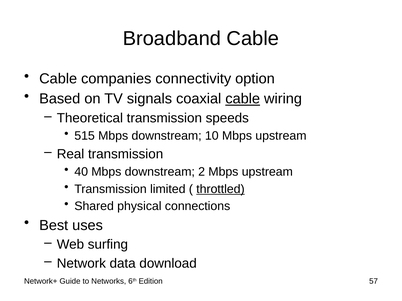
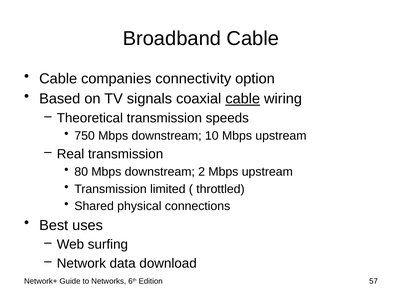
515: 515 -> 750 (85, 136)
40: 40 -> 80 (81, 172)
throttled underline: present -> none (220, 189)
